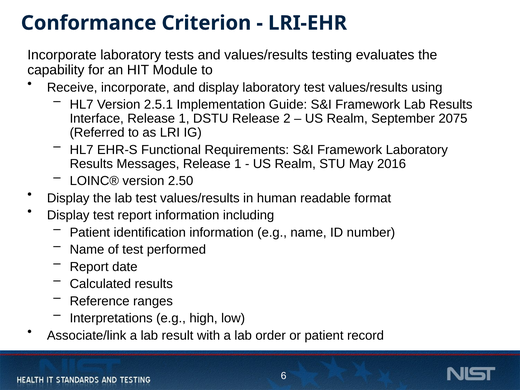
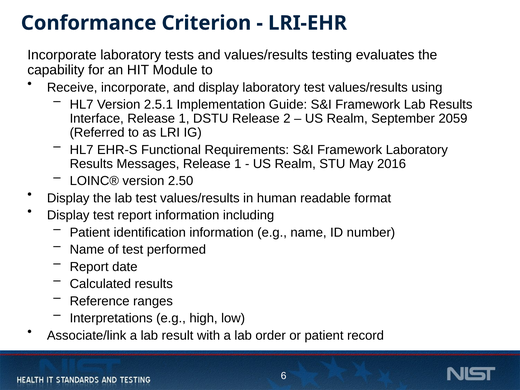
2075: 2075 -> 2059 (453, 119)
